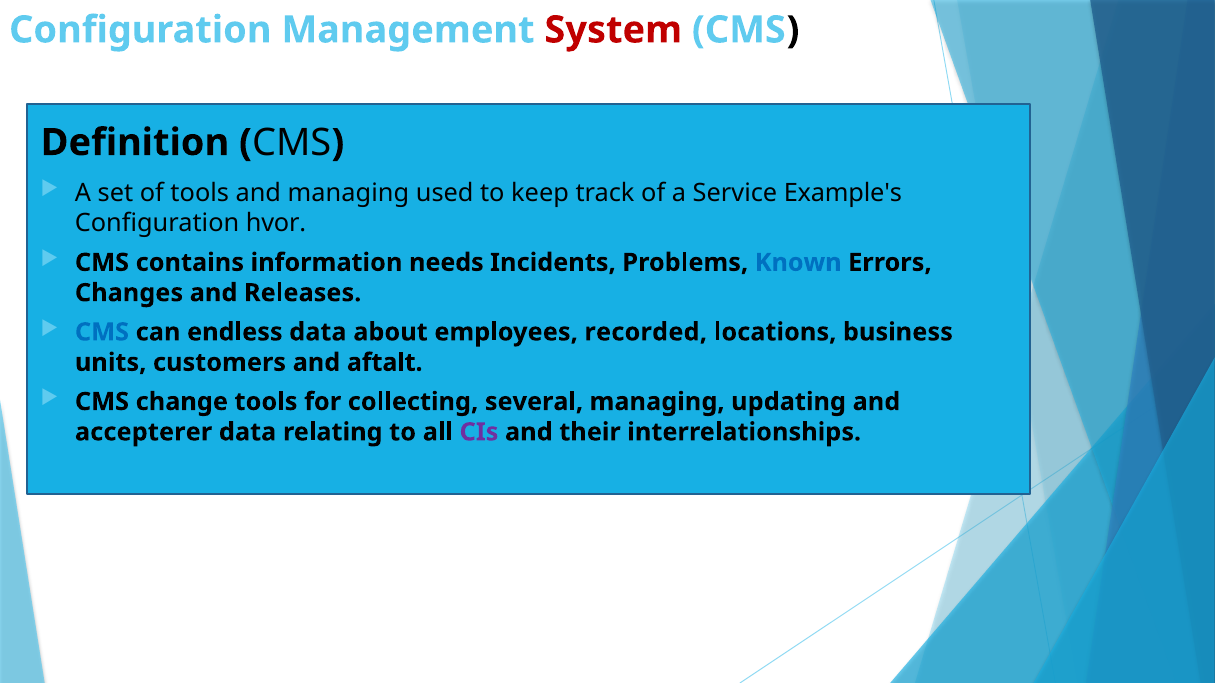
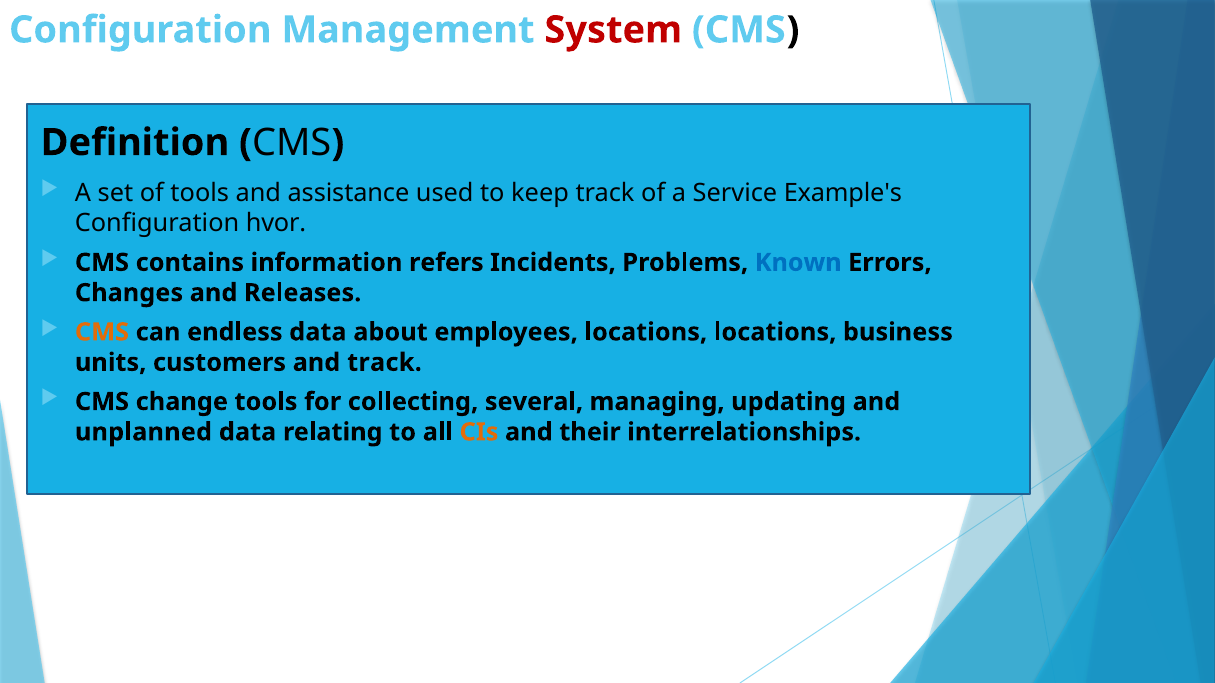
and managing: managing -> assistance (348, 193)
needs: needs -> refers (446, 263)
CMS colour: blue -> orange (102, 332)
employees recorded: recorded -> locations (646, 332)
and aftalt: aftalt -> track (385, 363)
accepterer: accepterer -> unplanned (143, 432)
CIs colour: purple -> orange (479, 432)
